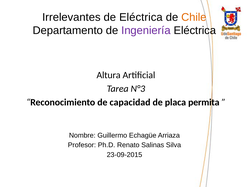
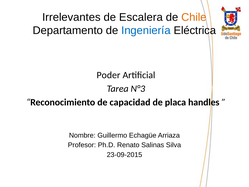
de Eléctrica: Eléctrica -> Escalera (141, 17)
Ingeniería colour: purple -> blue (146, 30)
Altura: Altura -> Poder (108, 75)
permita: permita -> handles (204, 102)
